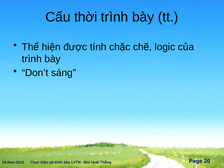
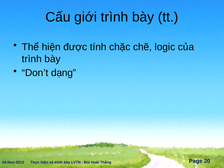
thời: thời -> giới (86, 17)
sáng: sáng -> dạng (64, 73)
